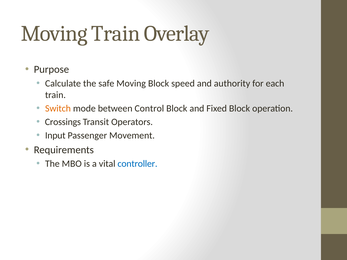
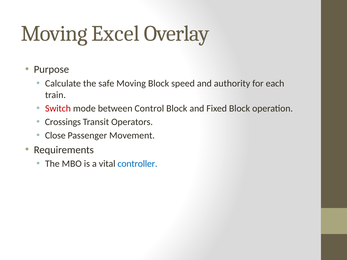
Moving Train: Train -> Excel (116, 34)
Switch colour: orange -> red (58, 109)
Input: Input -> Close (55, 136)
